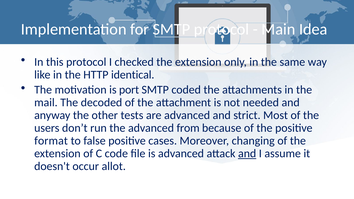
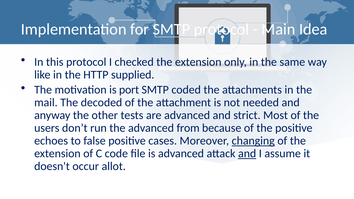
identical: identical -> supplied (133, 75)
format: format -> echoes (51, 141)
changing underline: none -> present (253, 141)
